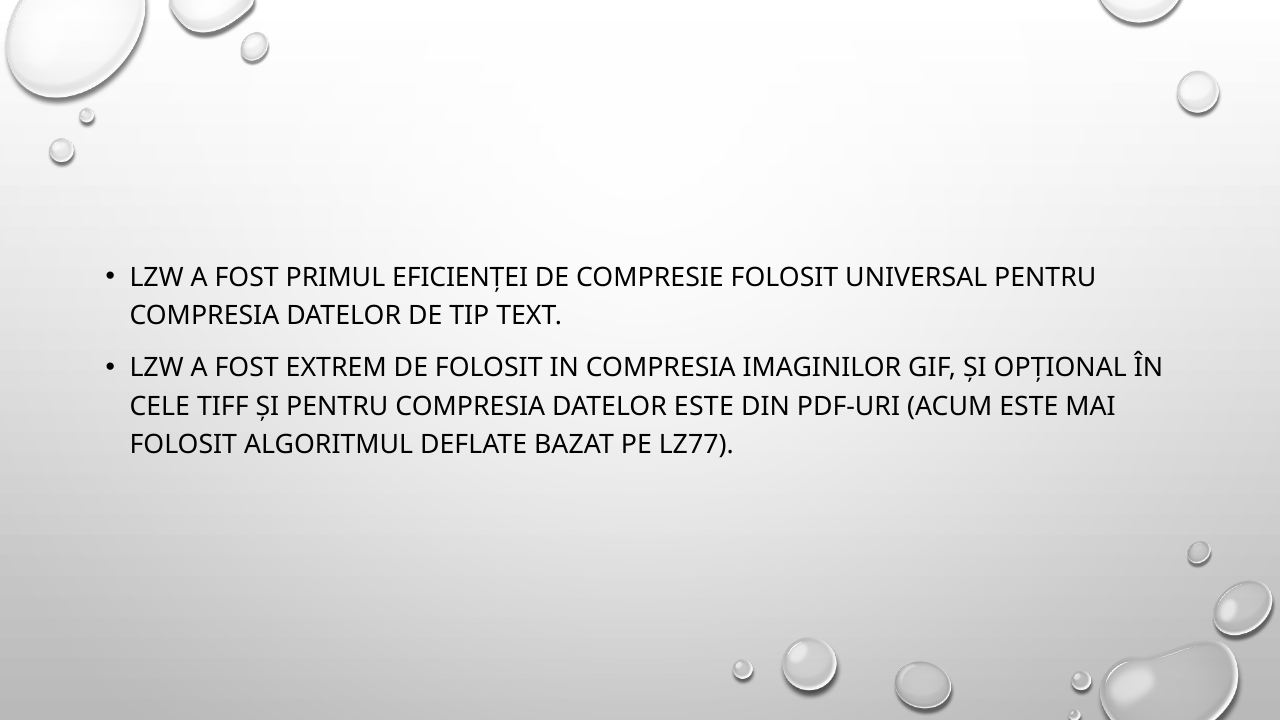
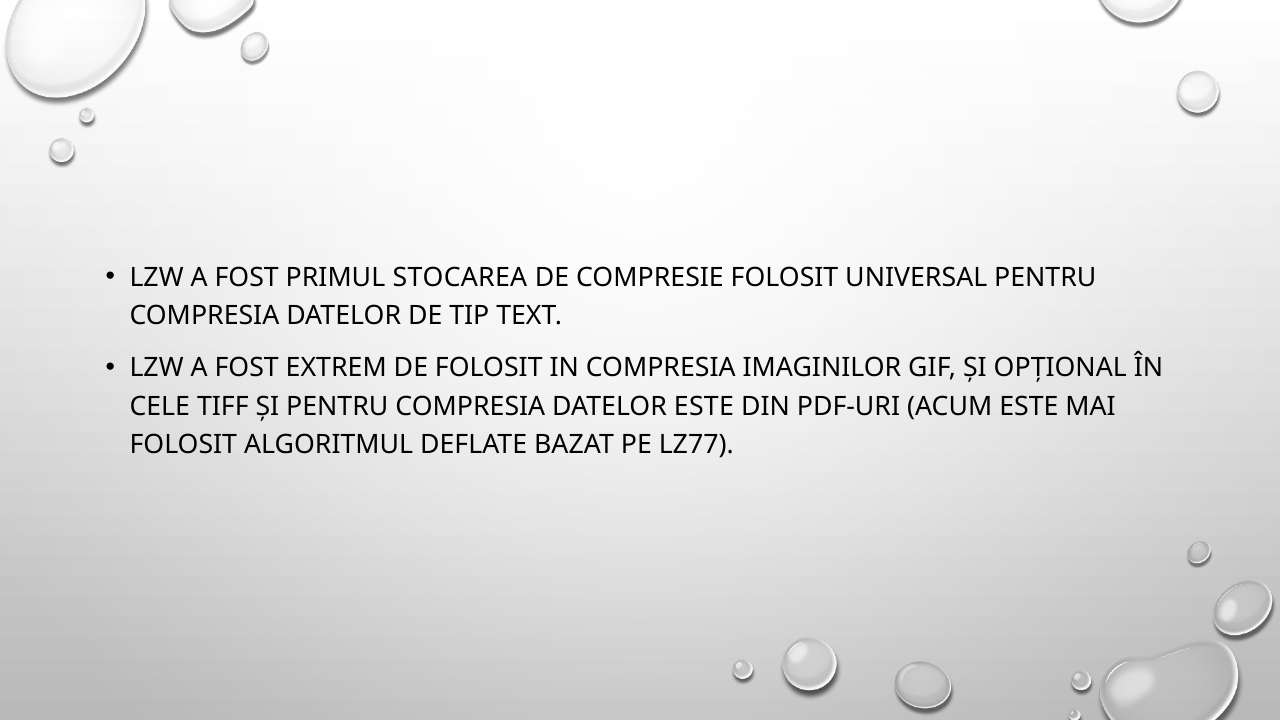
EFICIENȚEI: EFICIENȚEI -> STOCAREA (460, 278)
